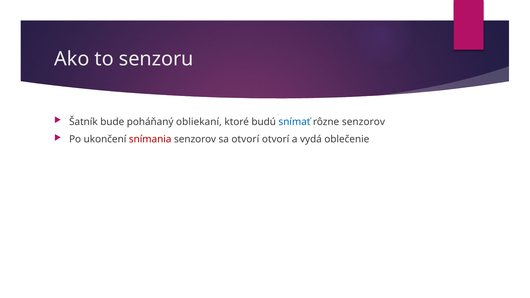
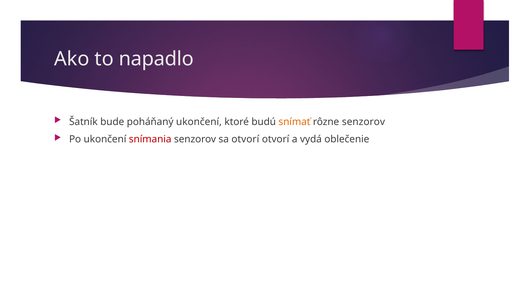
senzoru: senzoru -> napadlo (156, 59)
poháňaný obliekaní: obliekaní -> ukončení (199, 122)
snímať colour: blue -> orange (294, 122)
